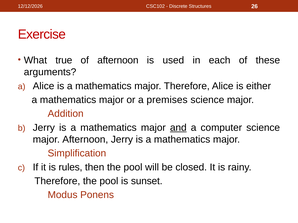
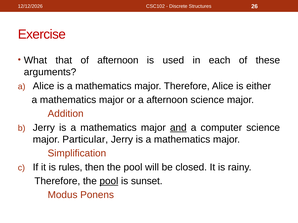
true: true -> that (64, 60)
a premises: premises -> afternoon (167, 100)
major Afternoon: Afternoon -> Particular (85, 140)
pool underline: none -> present (109, 181)
